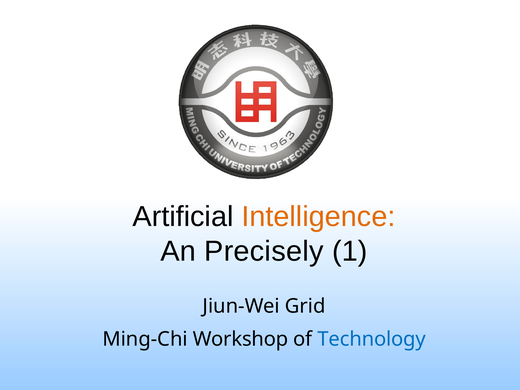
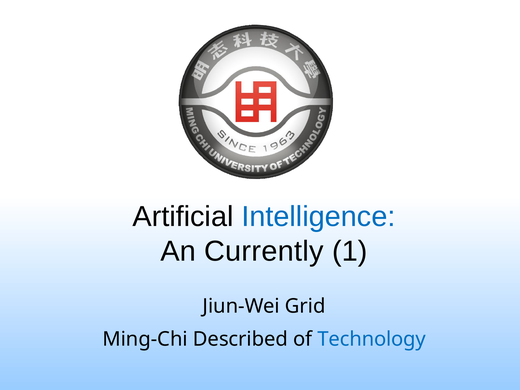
Intelligence colour: orange -> blue (318, 217)
Precisely: Precisely -> Currently (264, 251)
Workshop: Workshop -> Described (240, 339)
